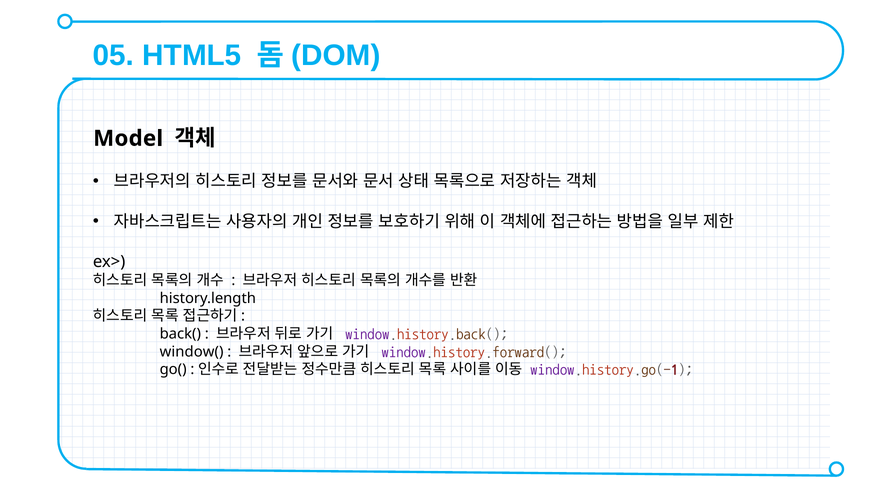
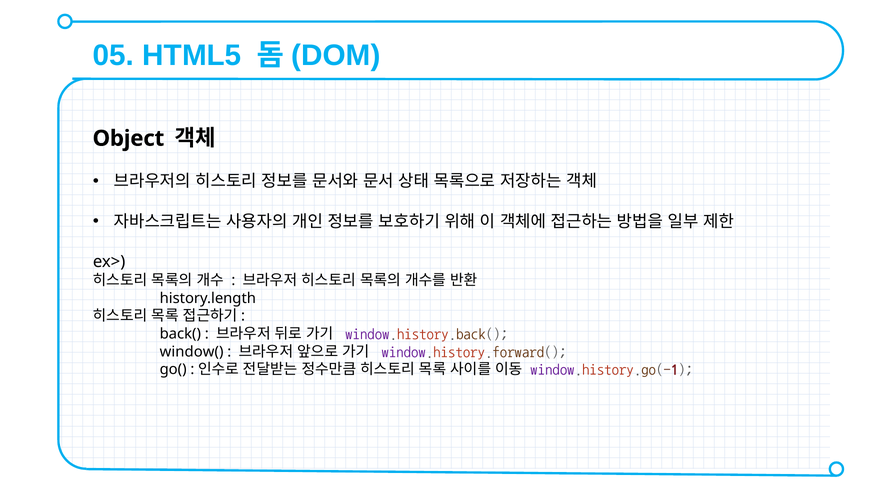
Model: Model -> Object (128, 138)
